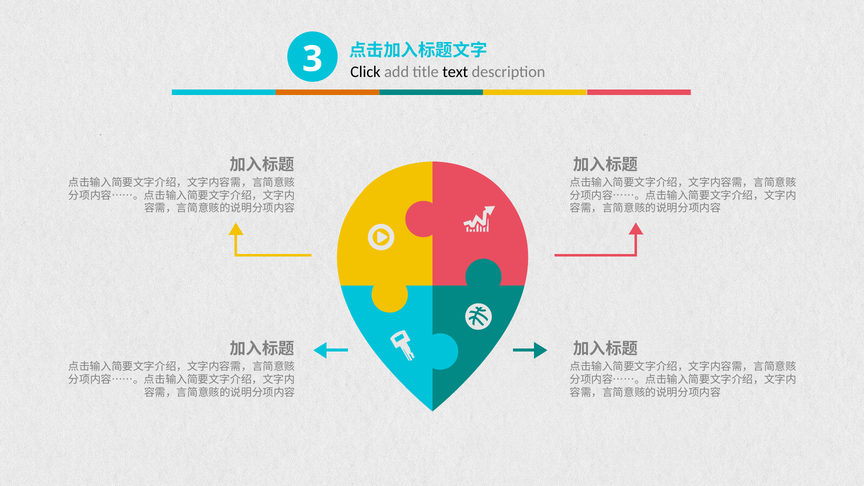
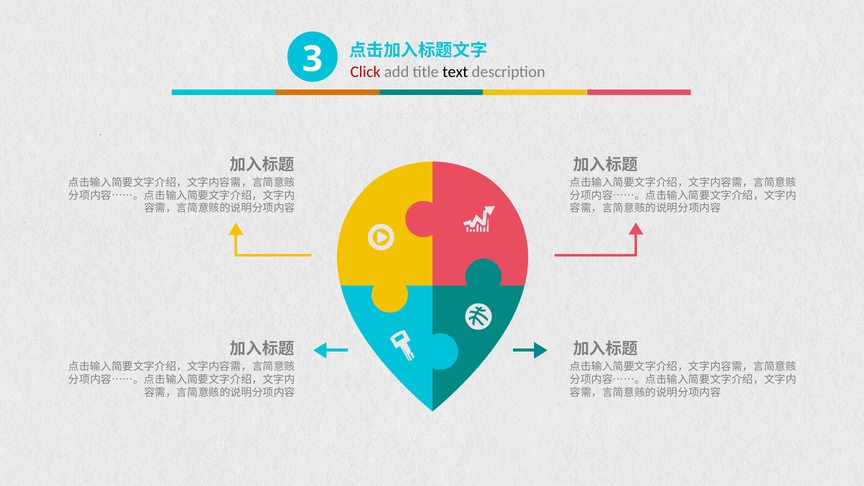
Click colour: black -> red (365, 72)
